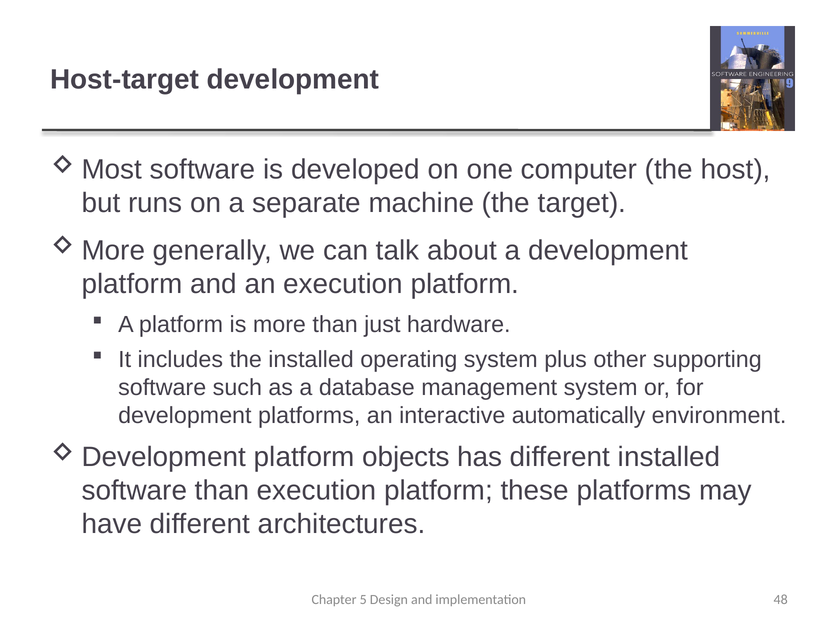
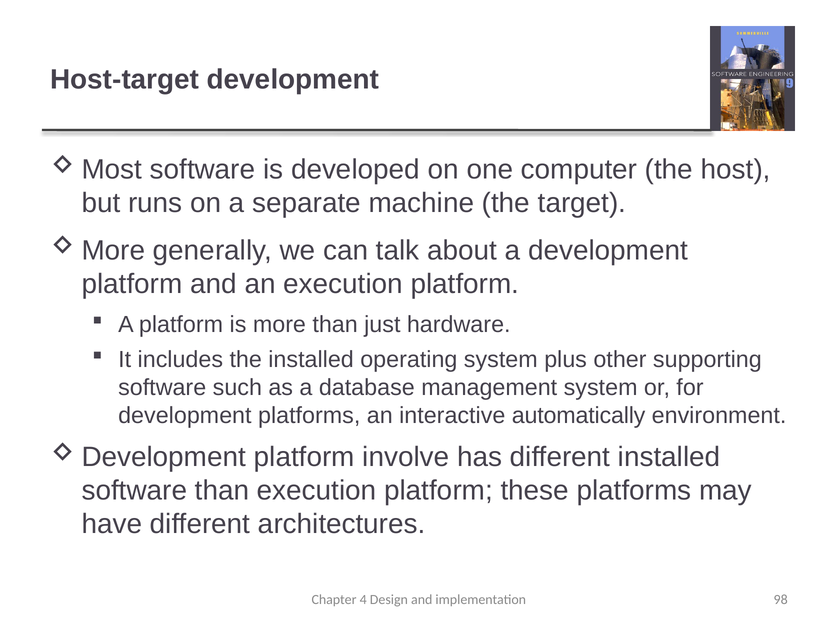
objects: objects -> involve (406, 457)
5: 5 -> 4 (363, 600)
48: 48 -> 98 (781, 600)
